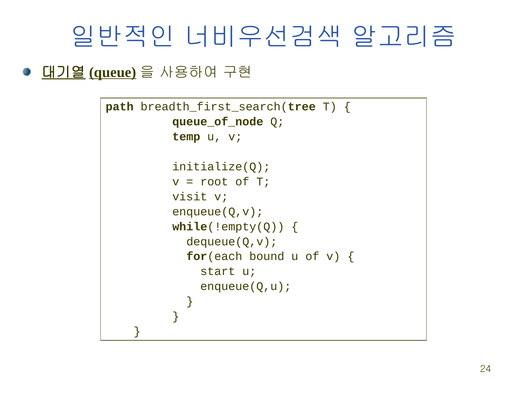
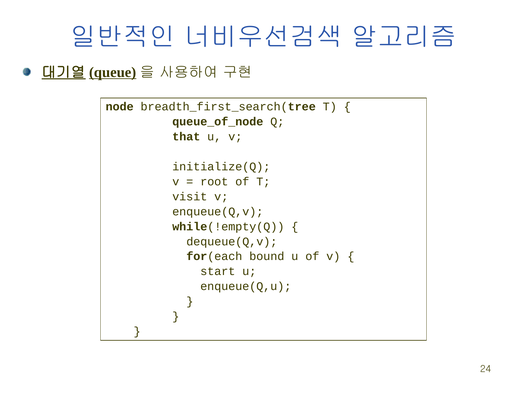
path: path -> node (120, 107)
temp: temp -> that (186, 137)
